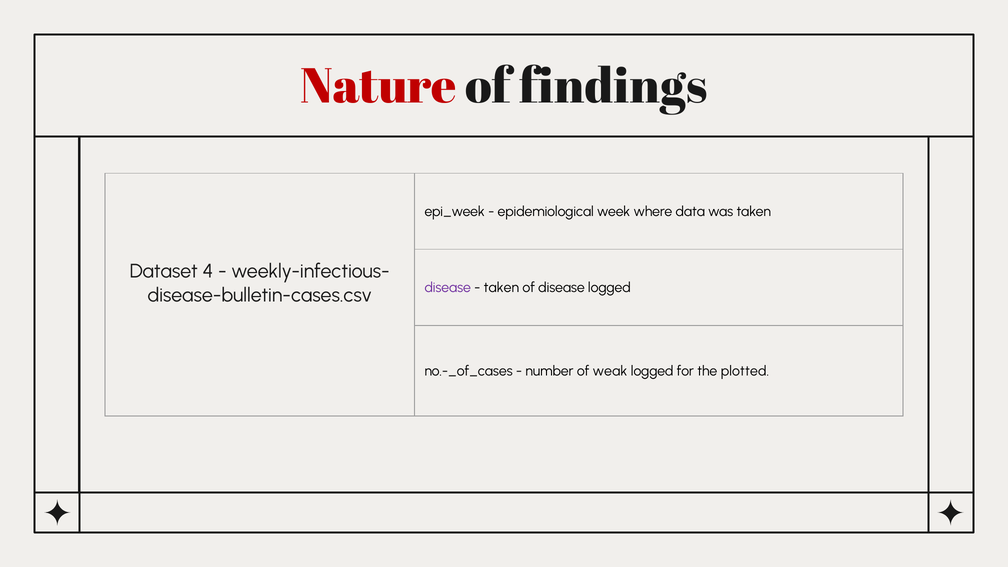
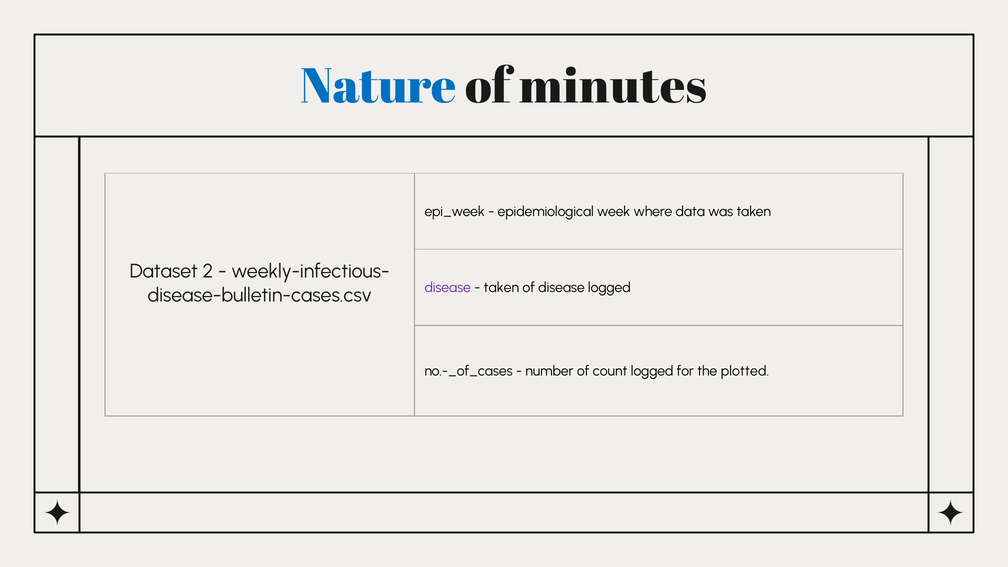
Nature colour: red -> blue (378, 87)
findings: findings -> minutes (613, 87)
4: 4 -> 2 (208, 272)
weak: weak -> count (610, 371)
